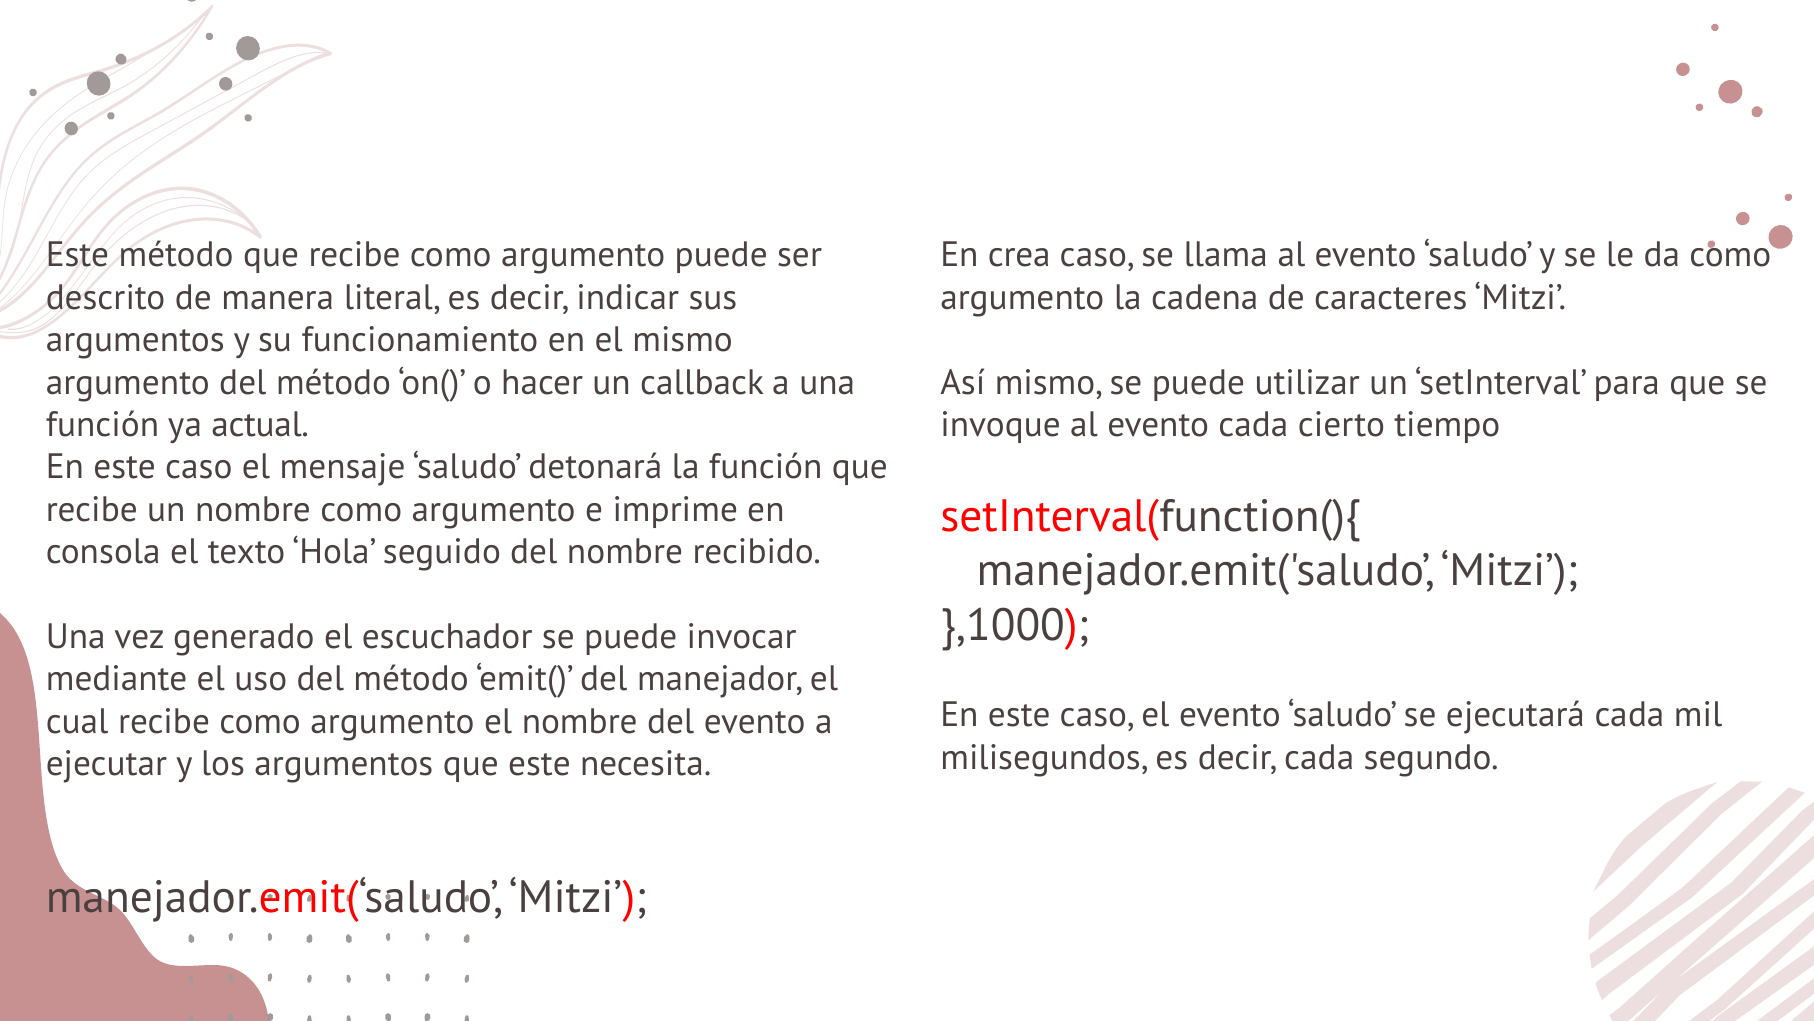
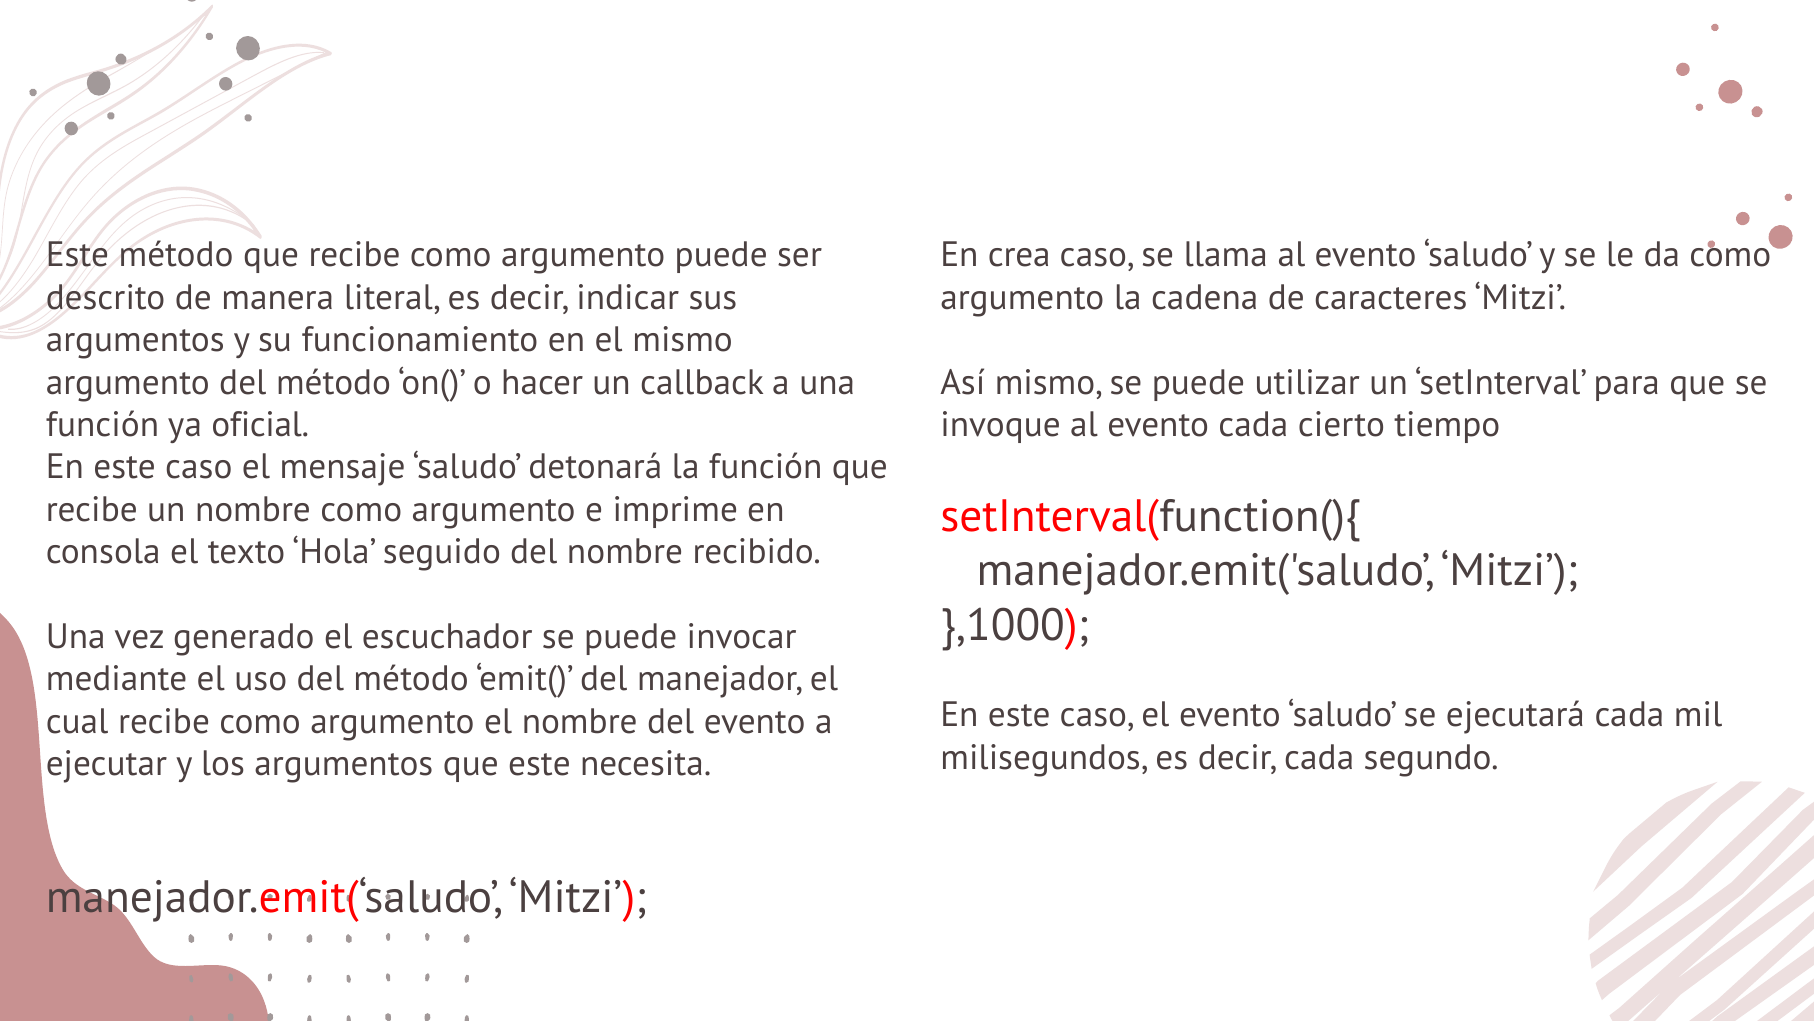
actual: actual -> oficial (260, 425)
